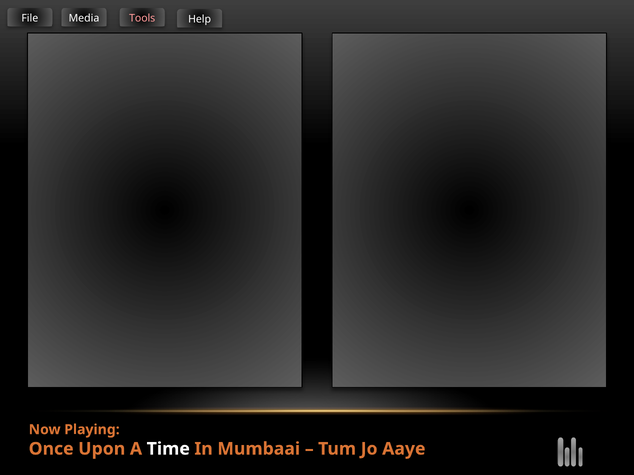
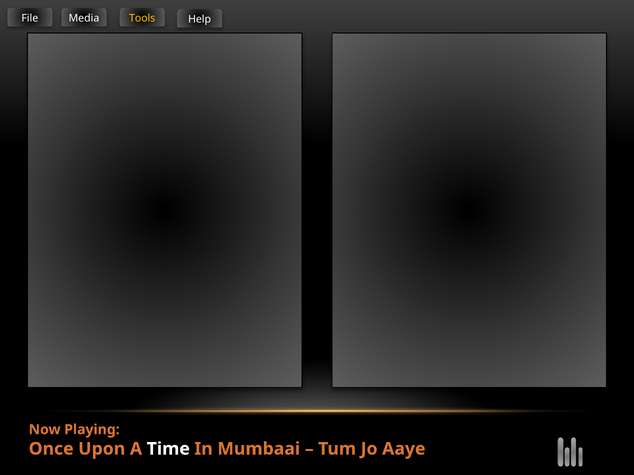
Tools colour: pink -> yellow (142, 18)
